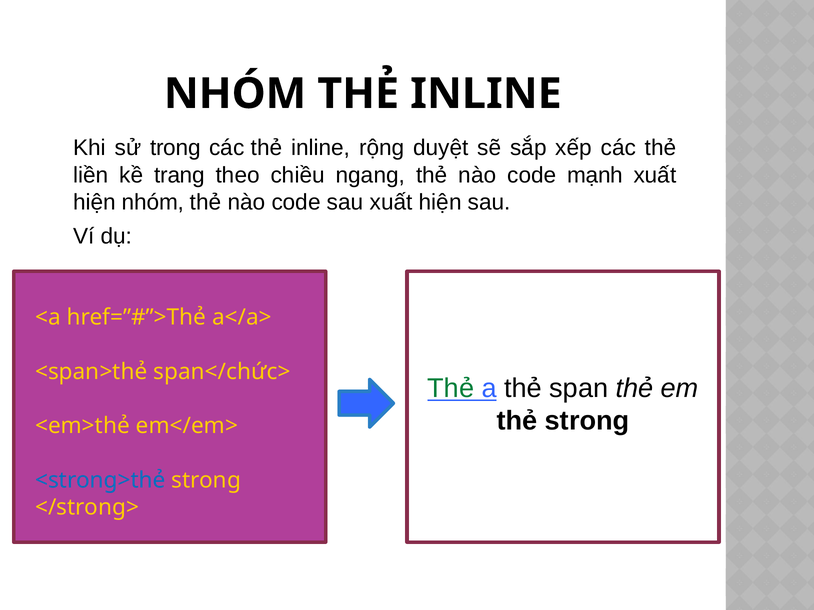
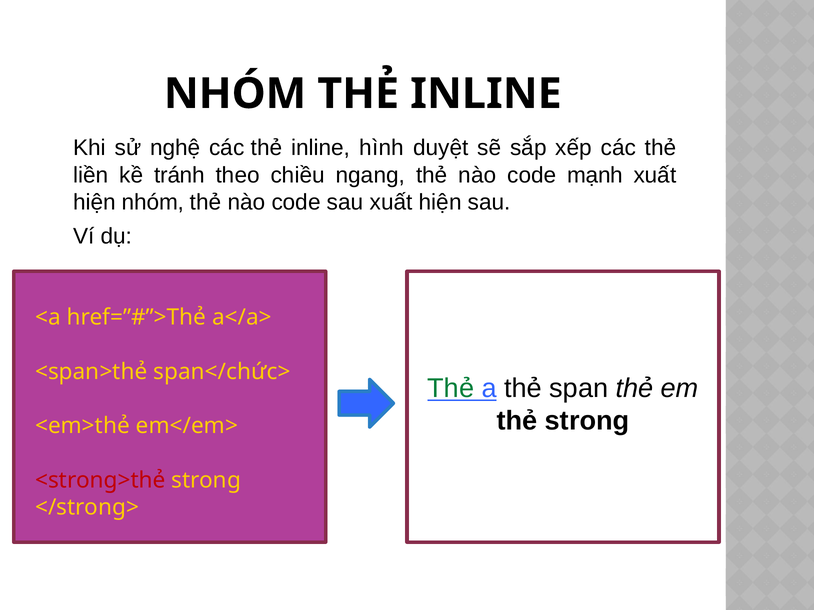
trong: trong -> nghệ (175, 148)
rộng: rộng -> hình (382, 148)
trang: trang -> tránh (180, 175)
<strong>thẻ colour: blue -> red (100, 480)
